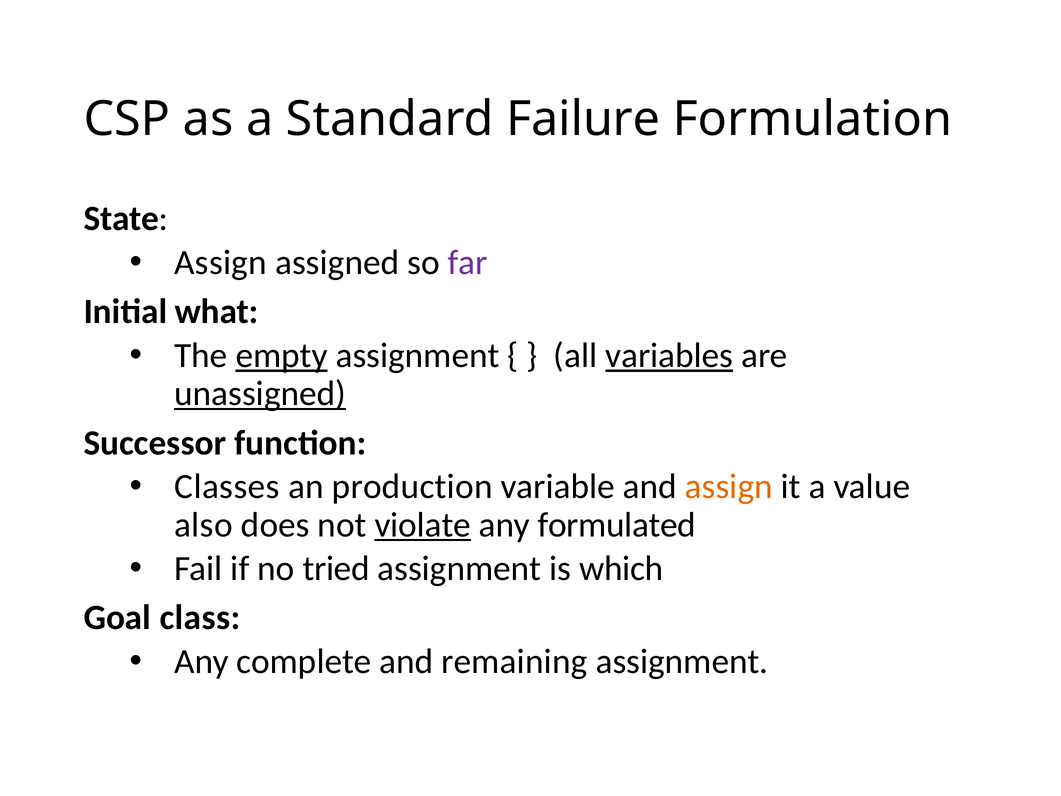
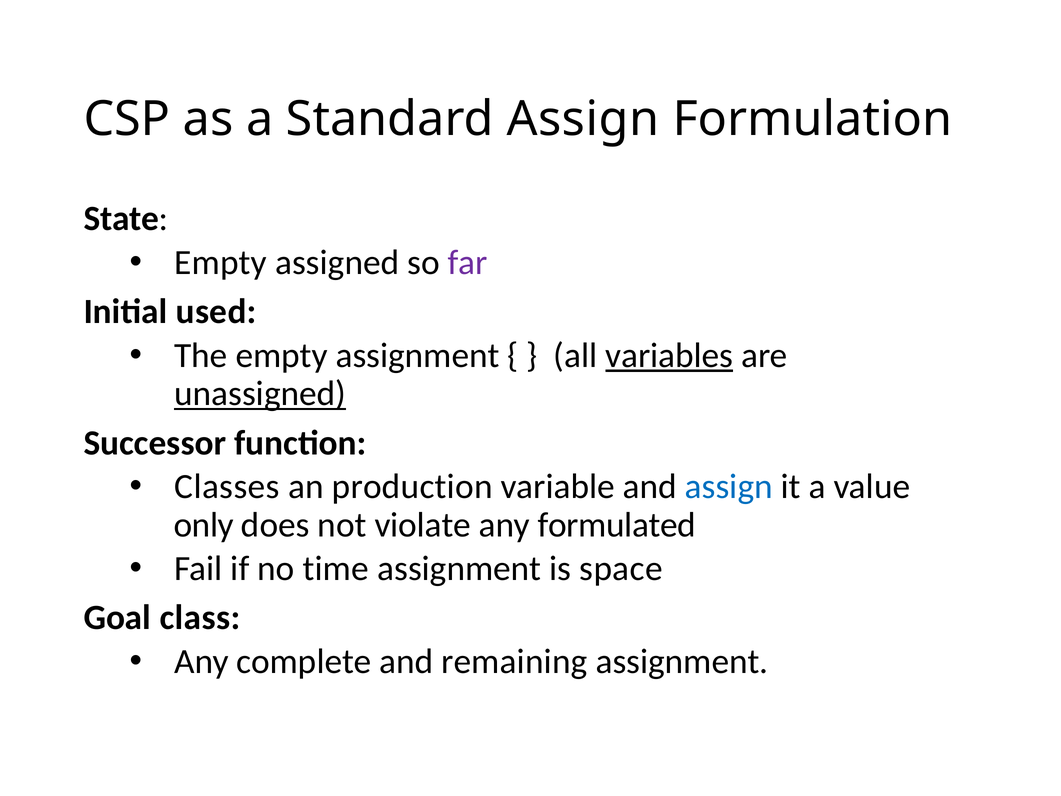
Standard Failure: Failure -> Assign (583, 119)
Assign: Assign -> Empty (221, 262)
what: what -> used (216, 312)
empty underline: present -> none (282, 355)
assign colour: orange -> blue (729, 486)
also: also -> only (204, 525)
violate underline: present -> none (423, 525)
tried: tried -> time (336, 568)
which: which -> space (621, 568)
